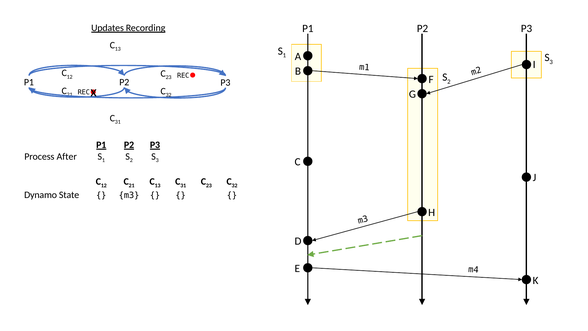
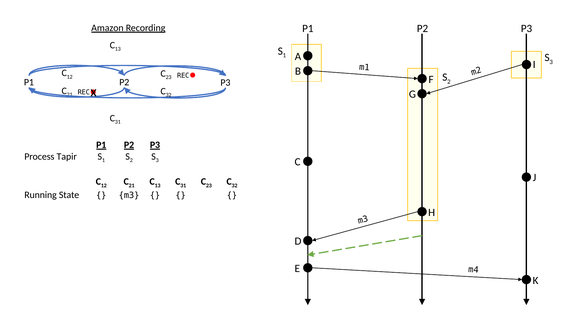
Updates: Updates -> Amazon (107, 28)
After: After -> Tapir (67, 156)
Dynamo: Dynamo -> Running (41, 195)
